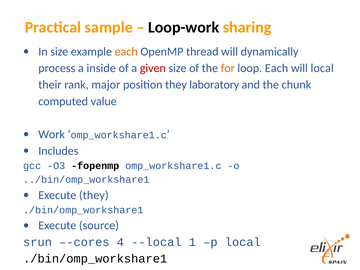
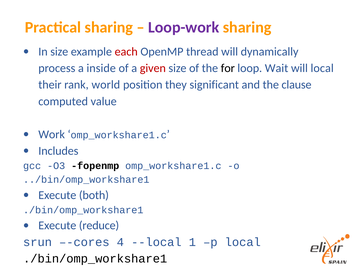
Practical sample: sample -> sharing (109, 27)
Loop-work colour: black -> purple (184, 27)
each colour: orange -> red (126, 52)
for colour: orange -> black (228, 68)
loop Each: Each -> Wait (277, 68)
major: major -> world (106, 85)
laboratory: laboratory -> significant (214, 85)
chunk: chunk -> clause (297, 85)
Execute they: they -> both (94, 195)
source: source -> reduce (99, 226)
